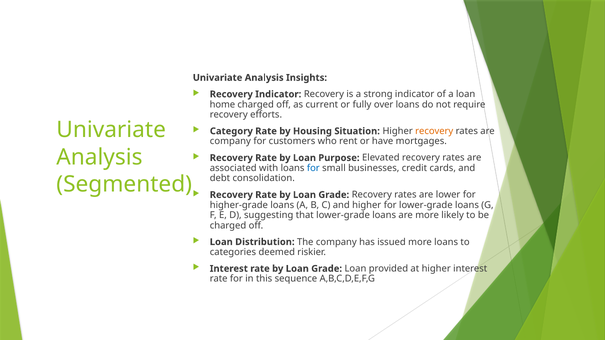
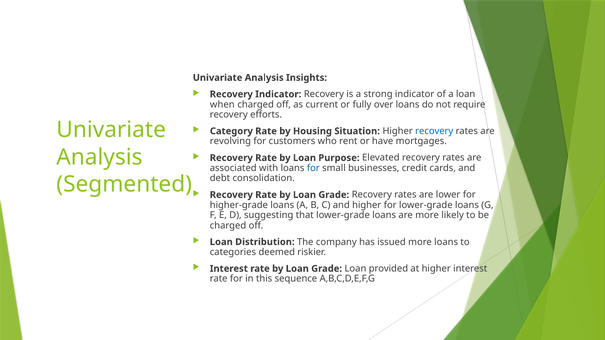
home: home -> when (222, 105)
recovery colour: orange -> blue (434, 131)
company: company -> revolving (230, 141)
